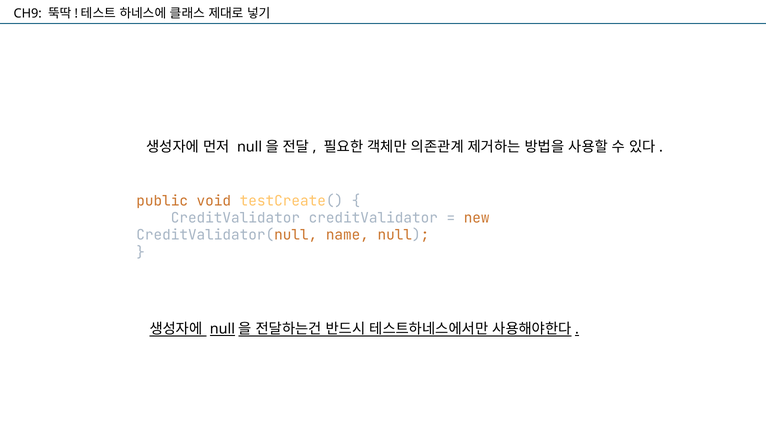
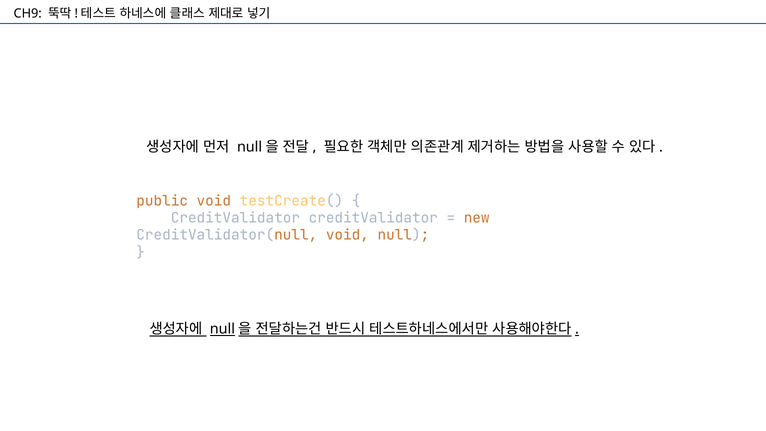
CreditValidator(null name: name -> void (347, 235)
